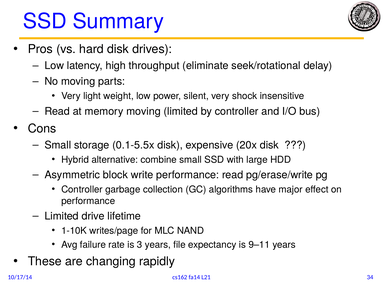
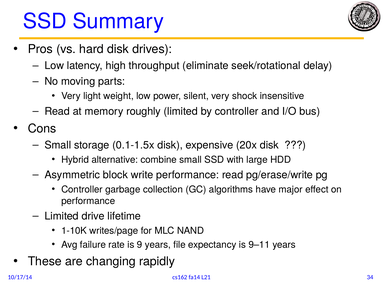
memory moving: moving -> roughly (144, 111)
0.1-5.5x: 0.1-5.5x -> 0.1-1.5x (133, 145)
3: 3 -> 9 (140, 245)
